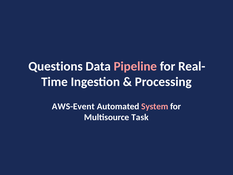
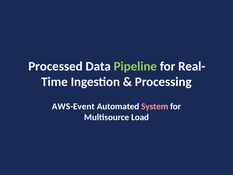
Questions: Questions -> Processed (56, 66)
Pipeline colour: pink -> light green (135, 66)
Task: Task -> Load (140, 117)
